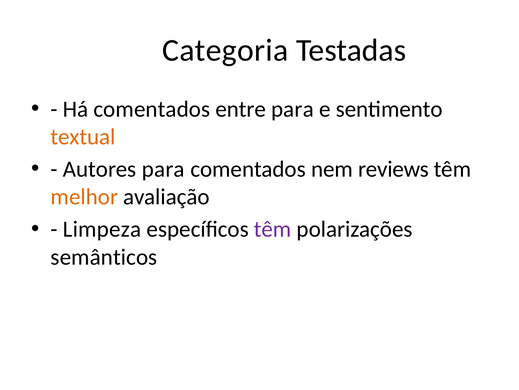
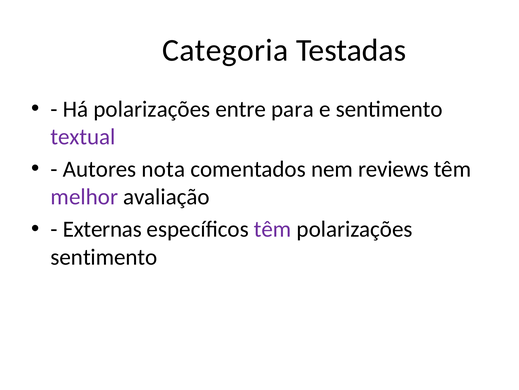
Há comentados: comentados -> polarizações (152, 109)
textual colour: orange -> purple (83, 137)
Autores para: para -> nota (163, 169)
melhor colour: orange -> purple (84, 197)
Limpeza: Limpeza -> Externas (102, 229)
semânticos: semânticos -> sentimento (104, 257)
